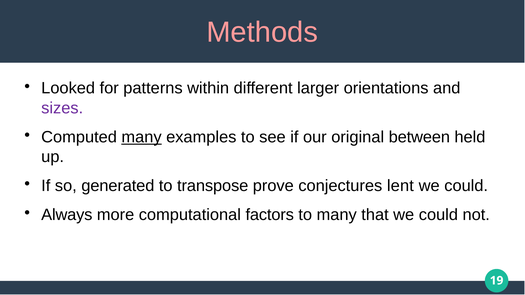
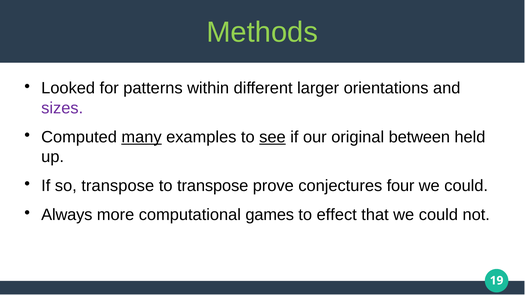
Methods colour: pink -> light green (262, 32)
see underline: none -> present (272, 137)
so generated: generated -> transpose (118, 186)
lent: lent -> four (401, 186)
factors: factors -> games (270, 215)
to many: many -> effect (337, 215)
